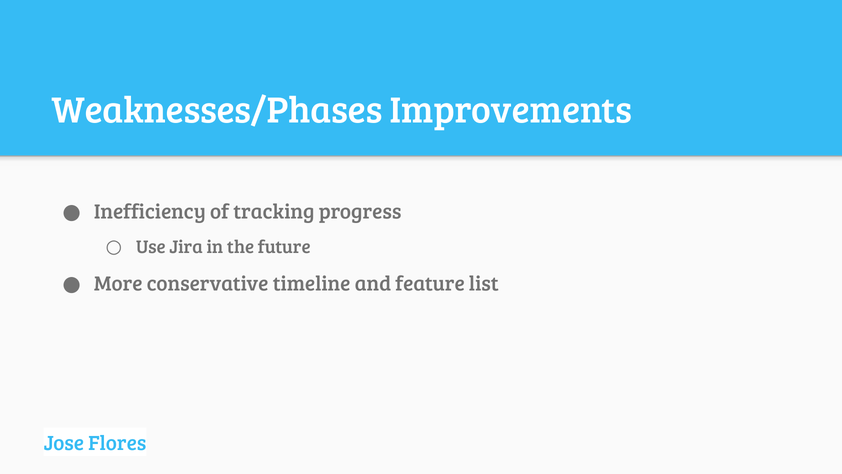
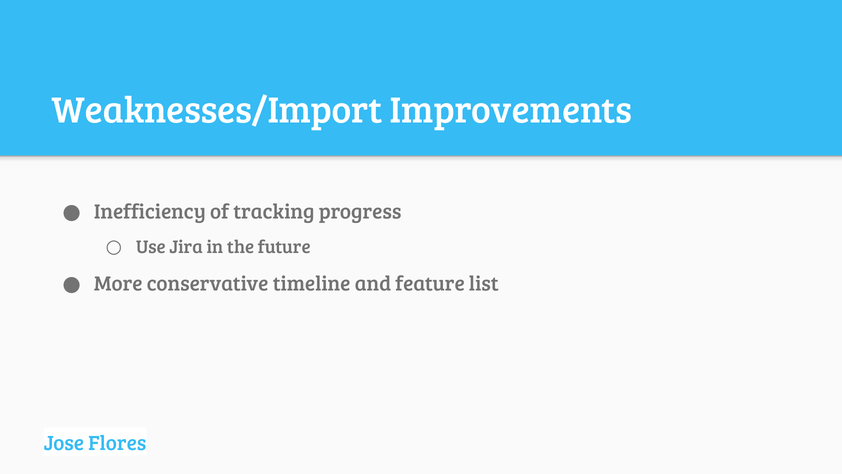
Weaknesses/Phases: Weaknesses/Phases -> Weaknesses/Import (217, 110)
